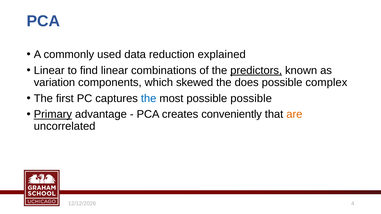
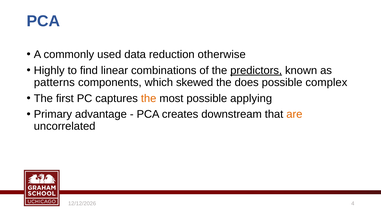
explained: explained -> otherwise (222, 55)
Linear: Linear -> Highly (49, 71)
variation: variation -> patterns (54, 83)
the colour: blue -> orange (149, 98)
possible possible: possible -> applying (251, 98)
Primary underline: present -> none (53, 114)
conveniently: conveniently -> downstream (232, 114)
